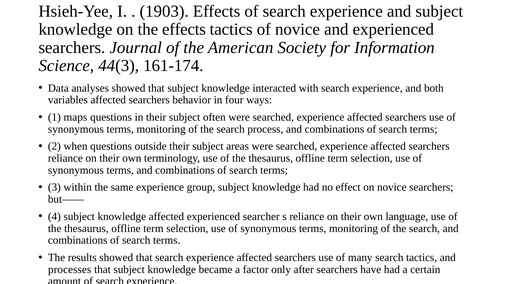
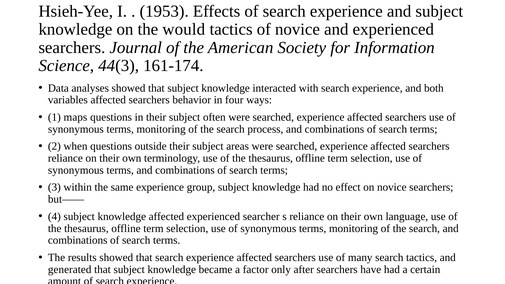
1903: 1903 -> 1953 (164, 11)
the effects: effects -> would (184, 29)
processes: processes -> generated (70, 269)
